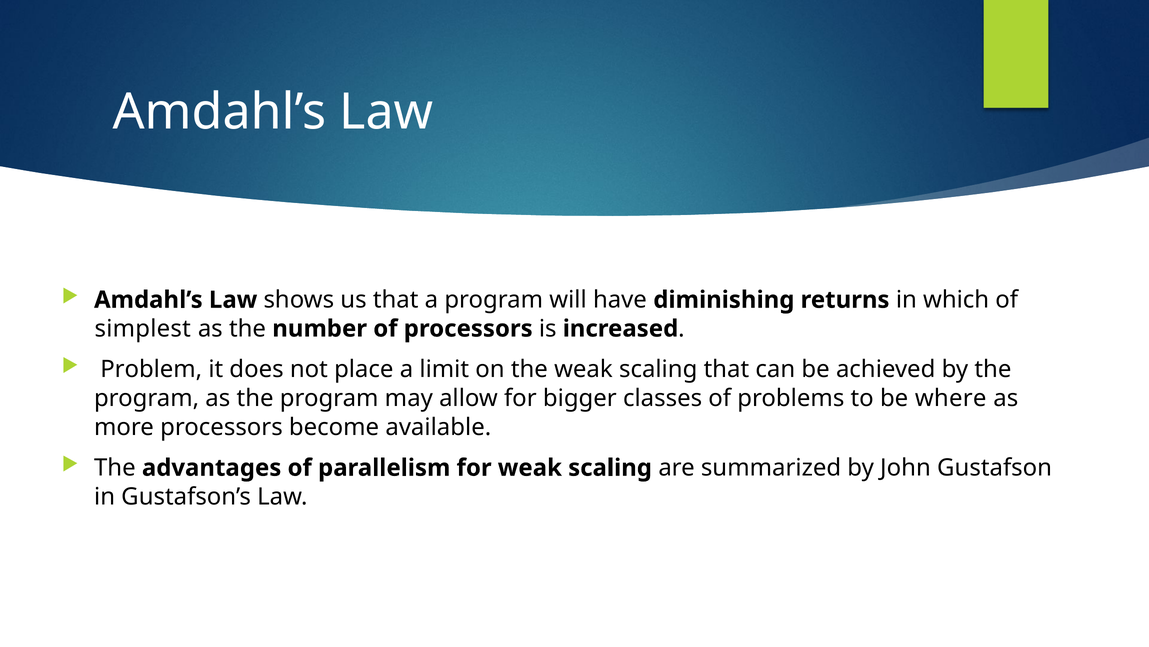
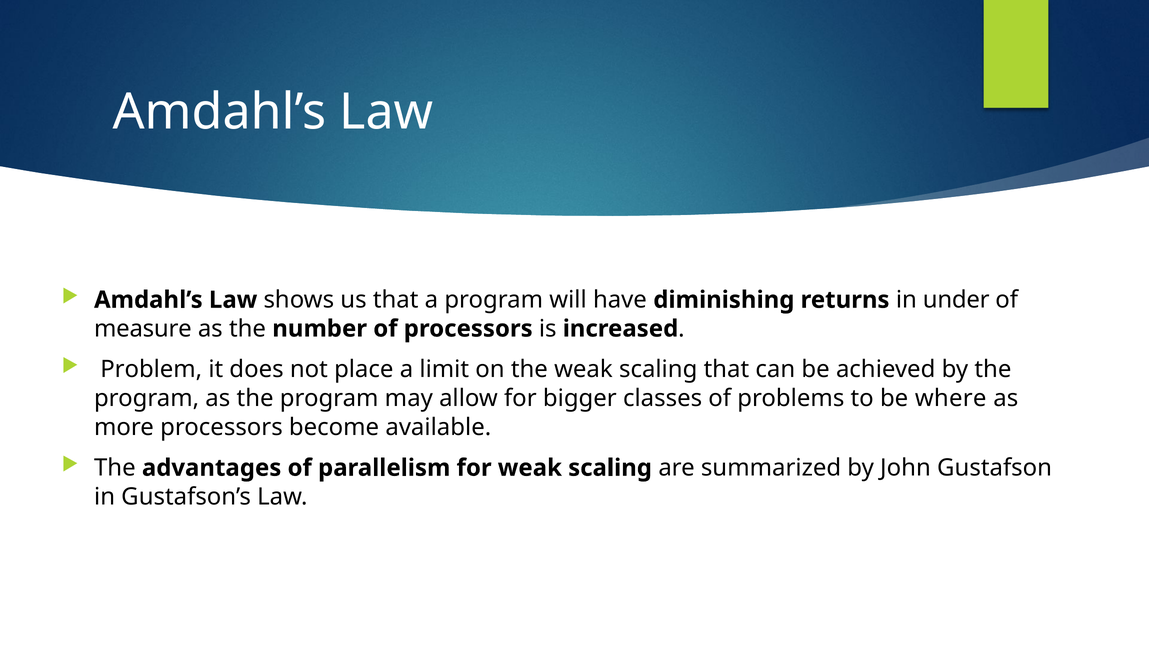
which: which -> under (956, 300)
simplest: simplest -> measure (143, 328)
